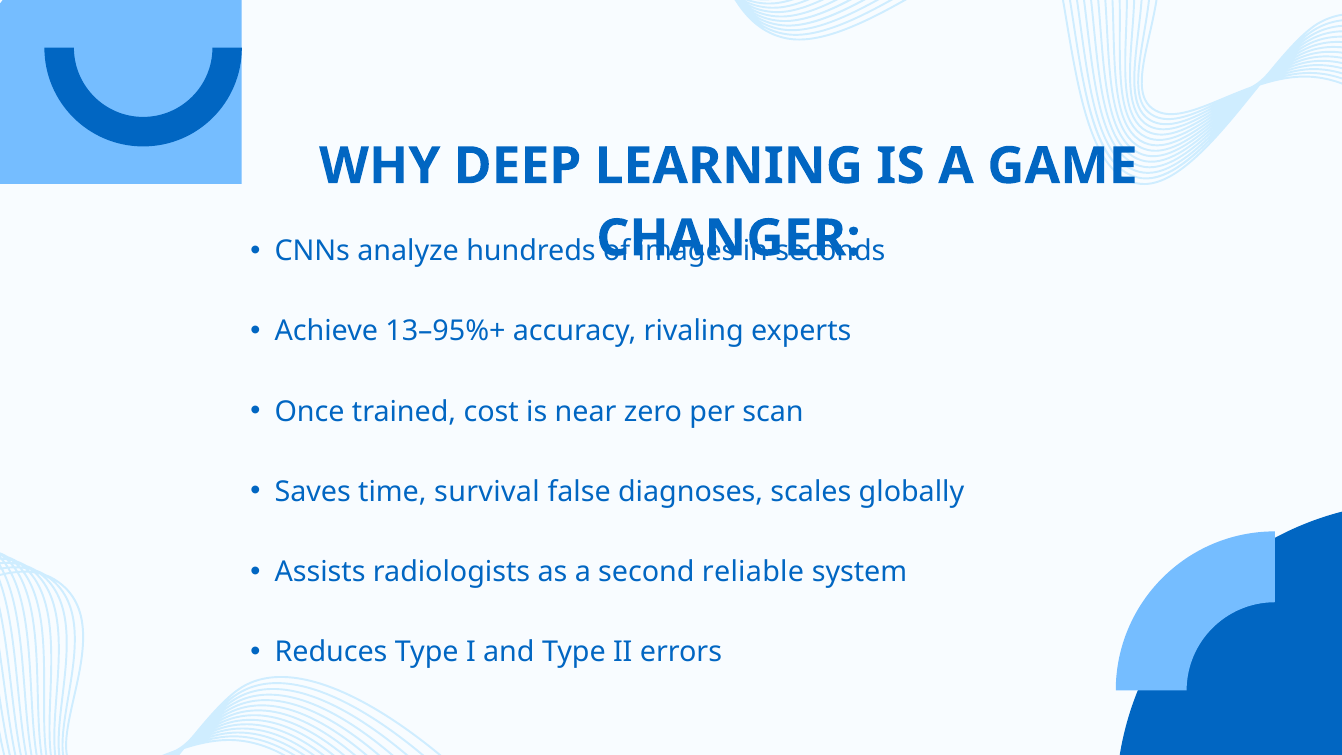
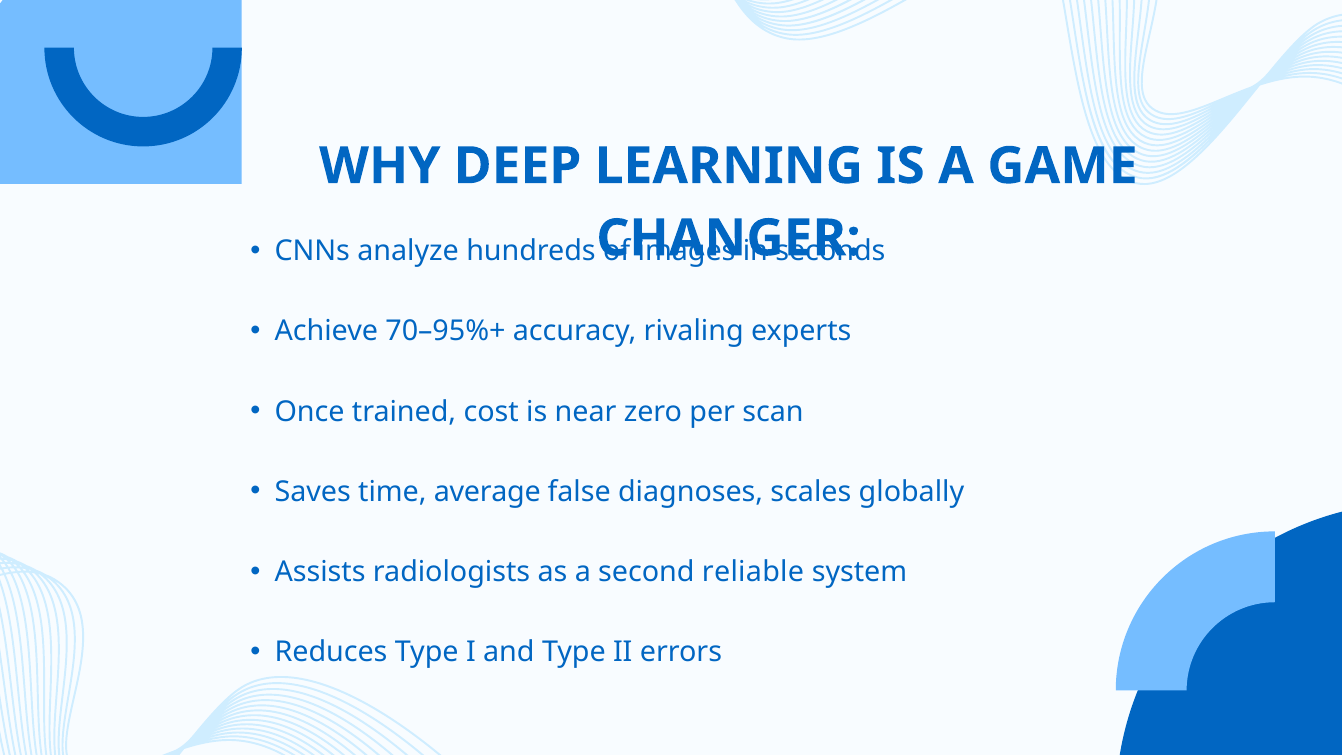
13–95%+: 13–95%+ -> 70–95%+ (445, 331)
survival: survival -> average (487, 492)
